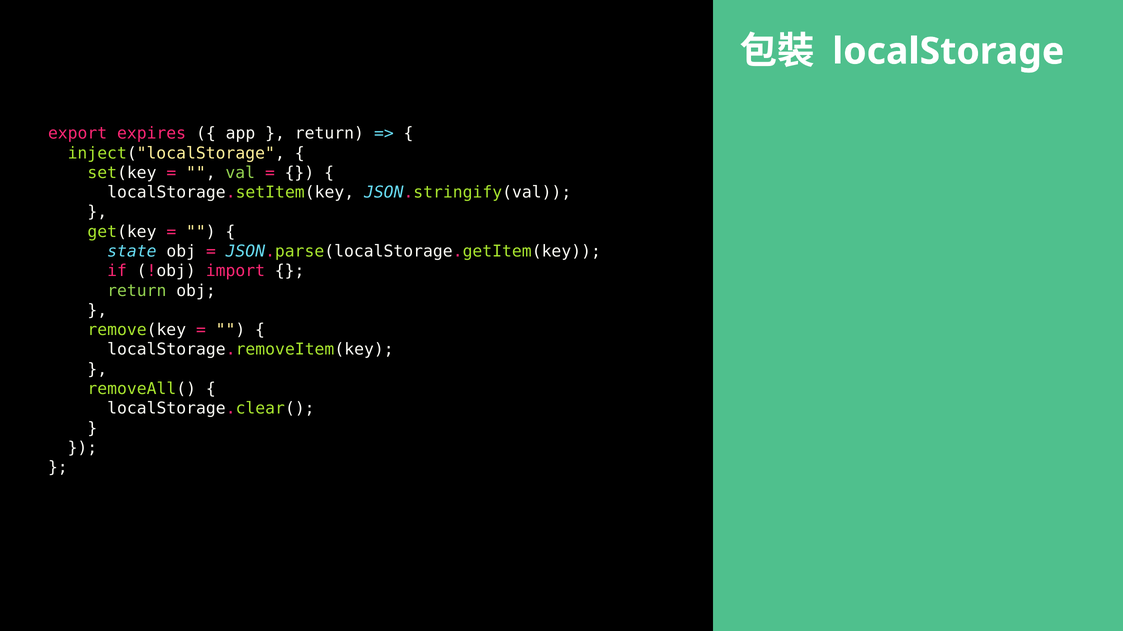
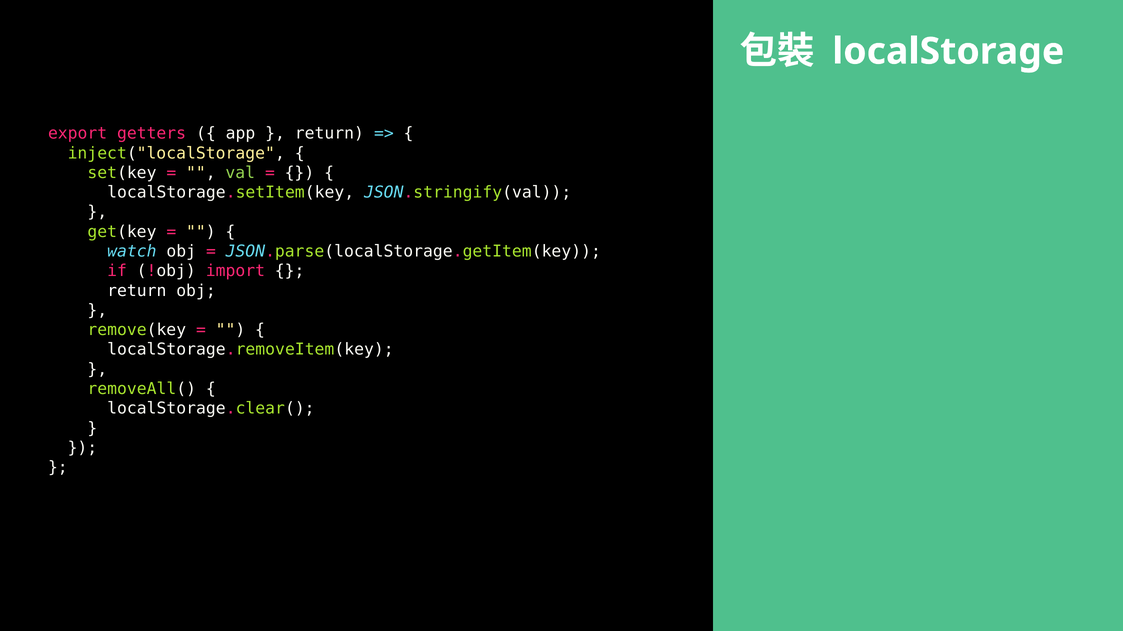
expires: expires -> getters (152, 134)
state: state -> watch (132, 252)
return colour: light green -> white (137, 291)
